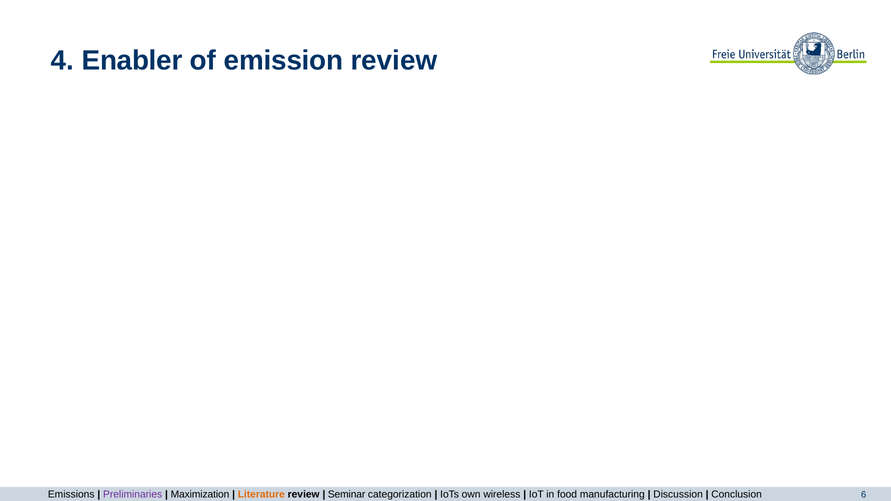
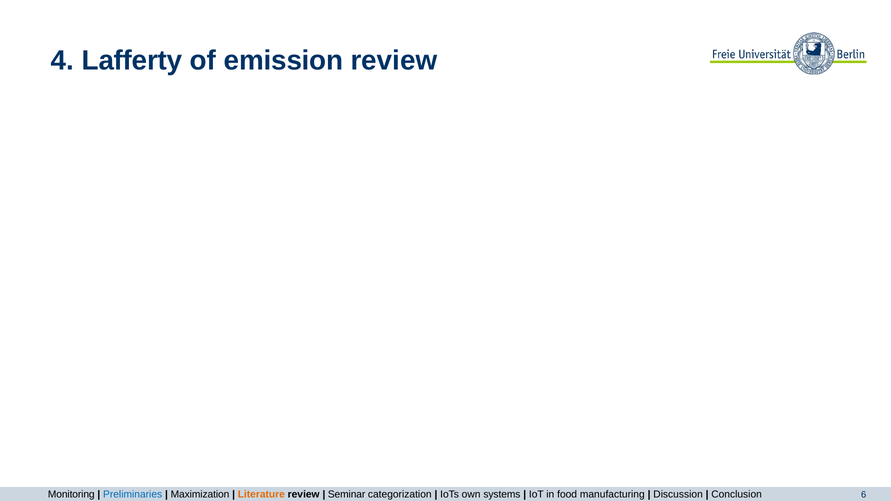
Enabler: Enabler -> Lafferty (132, 60)
Emissions: Emissions -> Monitoring (71, 495)
Preliminaries colour: purple -> blue (133, 495)
wireless: wireless -> systems (502, 495)
